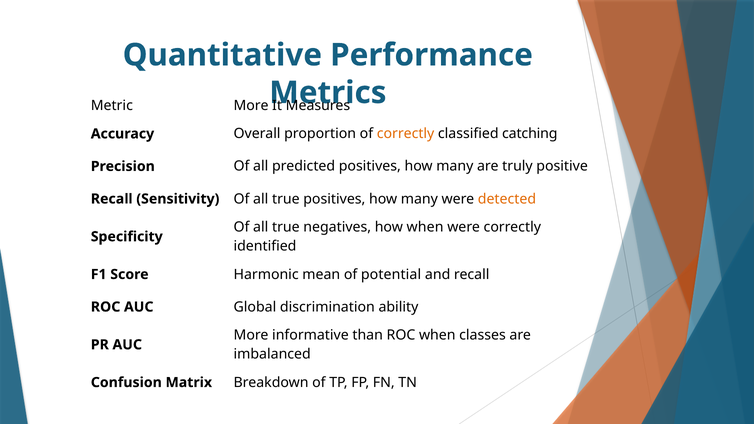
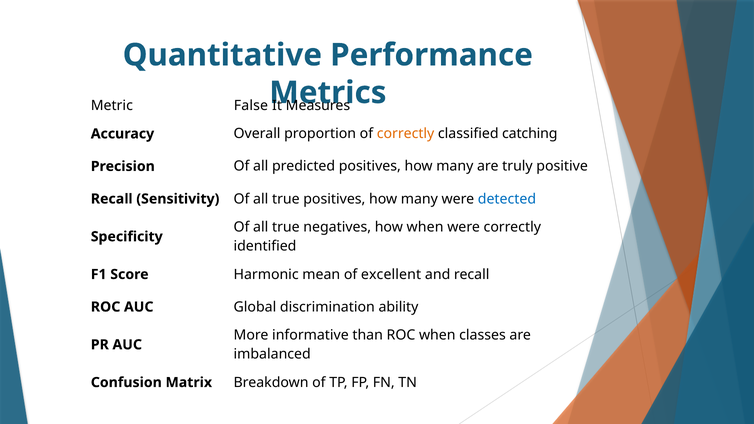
Metric More: More -> False (251, 106)
detected colour: orange -> blue (507, 199)
potential: potential -> excellent (391, 274)
